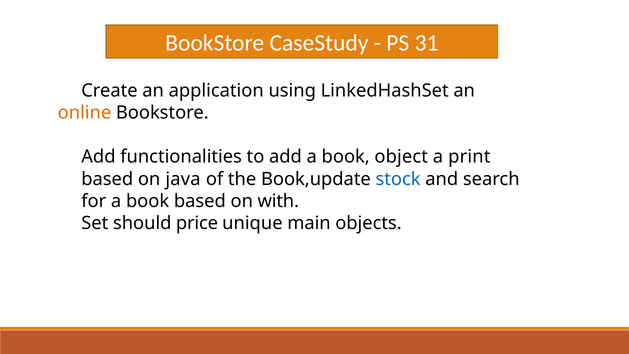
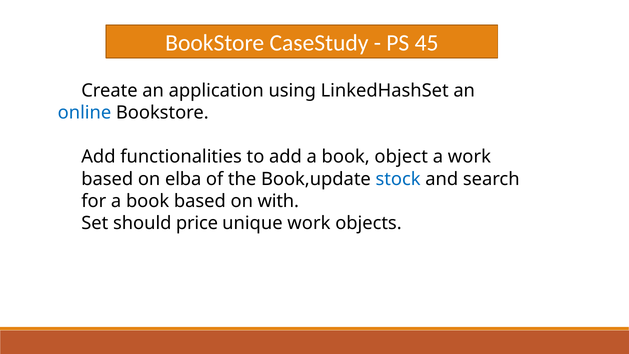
31: 31 -> 45 (427, 43)
online colour: orange -> blue (84, 113)
a print: print -> work (469, 157)
java: java -> elba (183, 179)
unique main: main -> work (309, 223)
